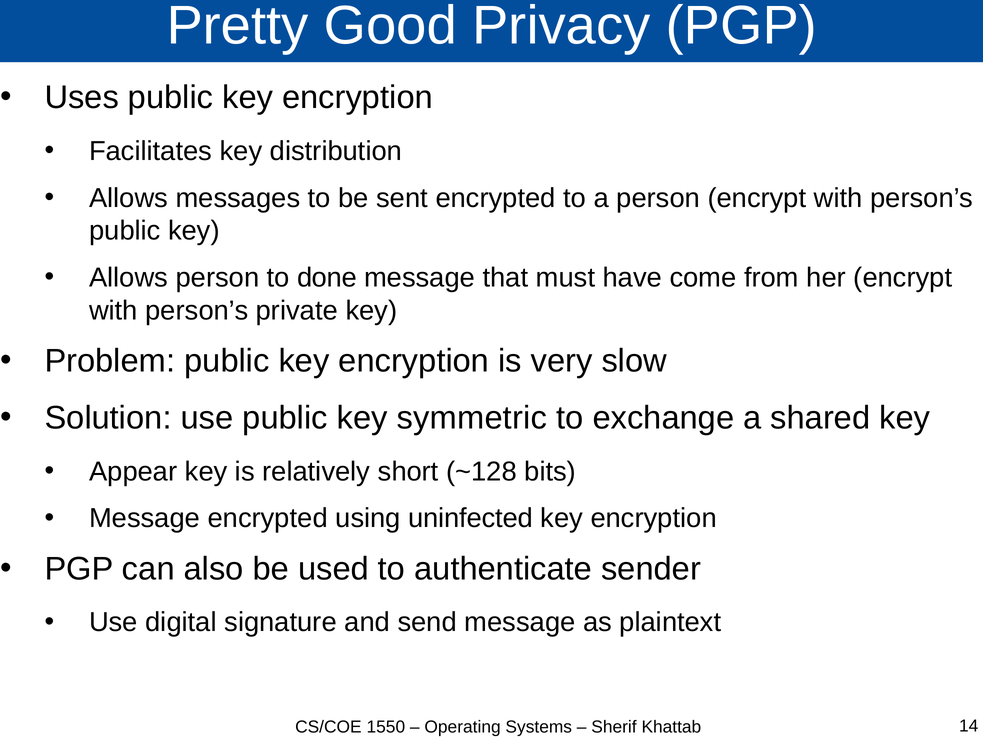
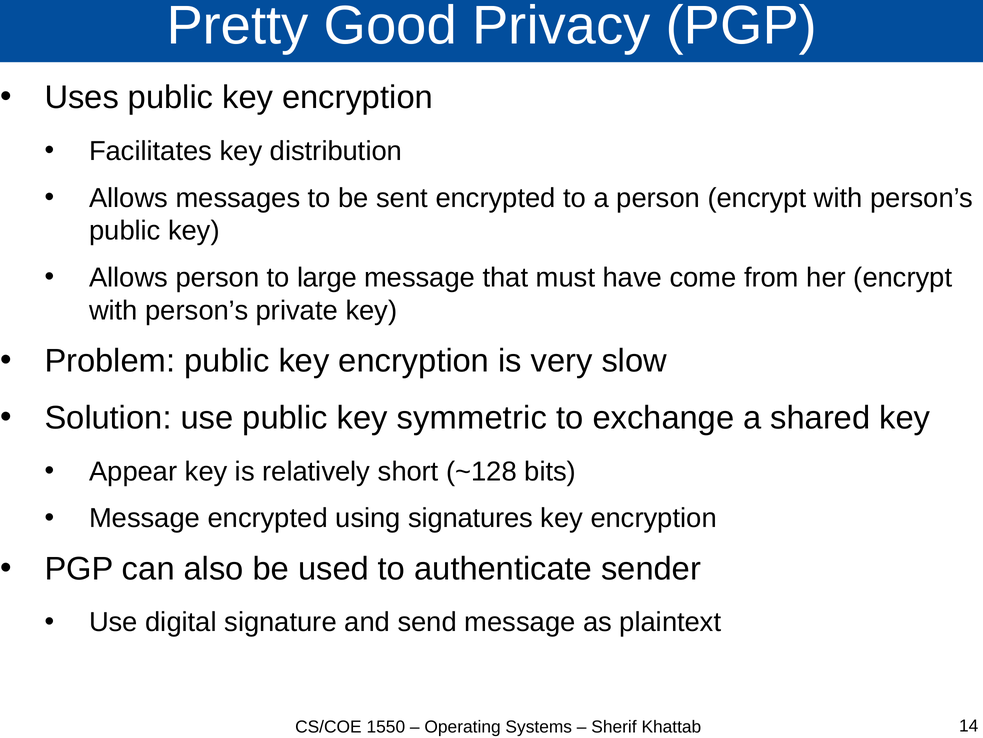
done: done -> large (327, 277)
uninfected: uninfected -> signatures (471, 518)
